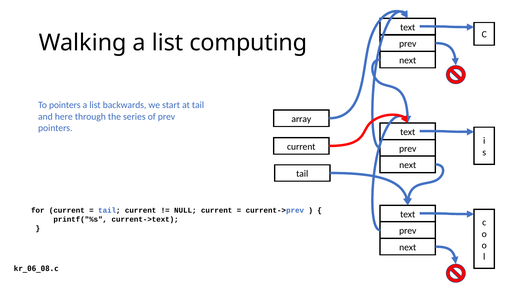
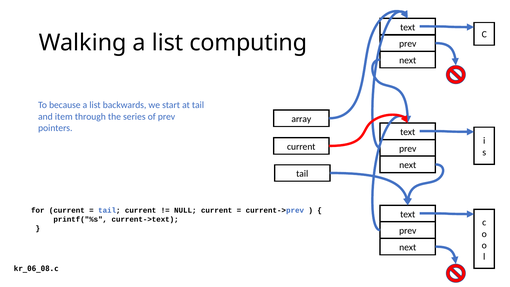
To pointers: pointers -> because (65, 105)
here: here -> item (64, 117)
